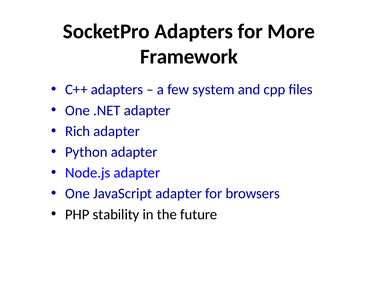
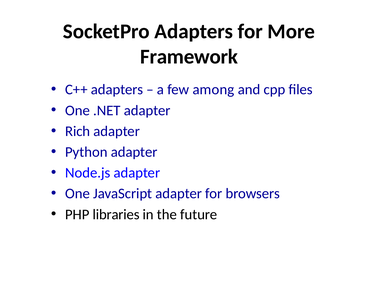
system: system -> among (213, 89)
stability: stability -> libraries (116, 214)
